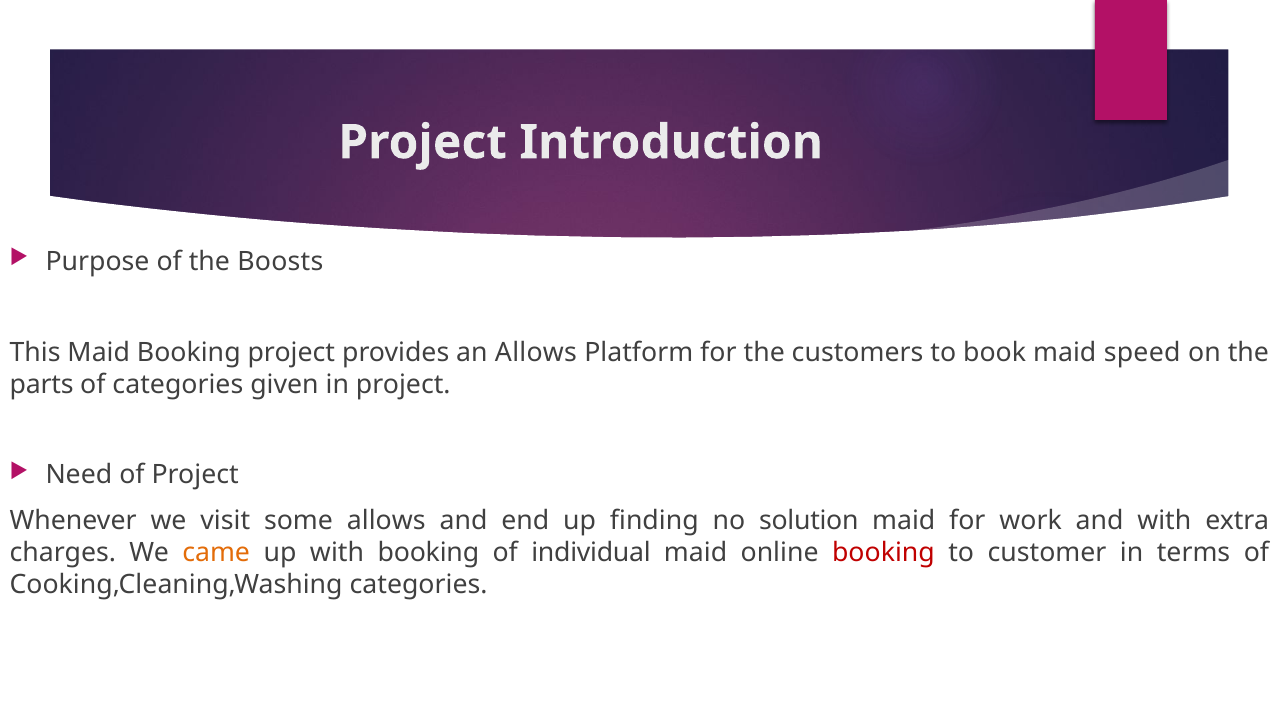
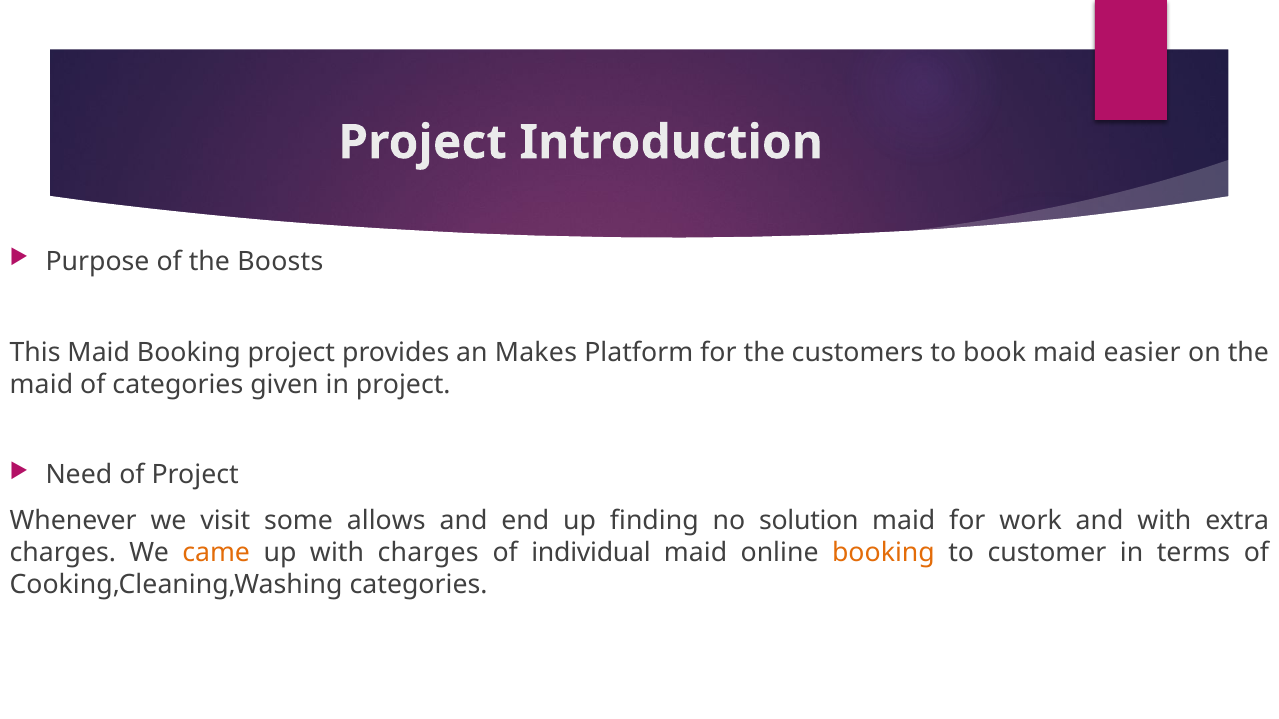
an Allows: Allows -> Makes (536, 353)
speed: speed -> easier (1142, 353)
parts: parts -> maid (41, 385)
with booking: booking -> charges (428, 553)
booking colour: red -> orange (883, 553)
